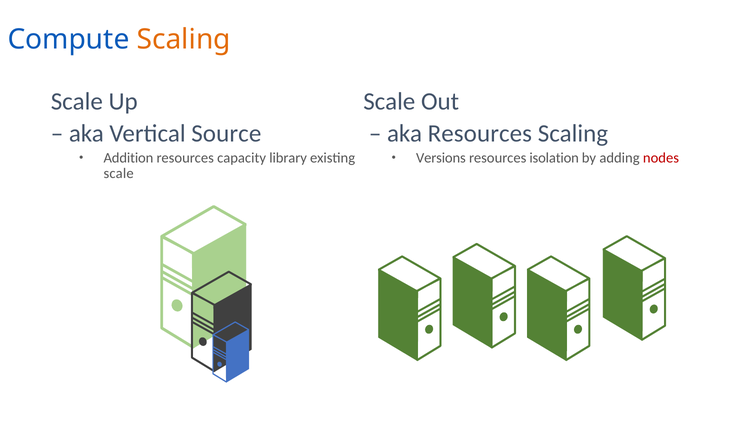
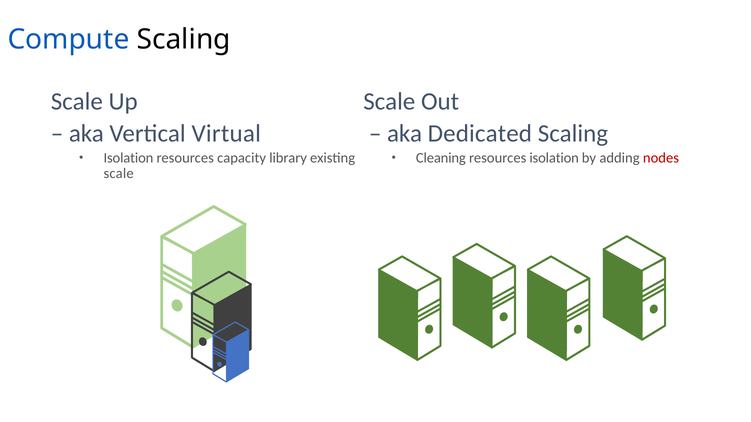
Scaling colour: orange -> black (184, 40)
Source: Source -> Virtual (226, 134)
aka Resources: Resources -> Dedicated (480, 134)
Addition: Addition -> Isolation (128, 158)
Versions: Versions -> Cleaning (441, 158)
